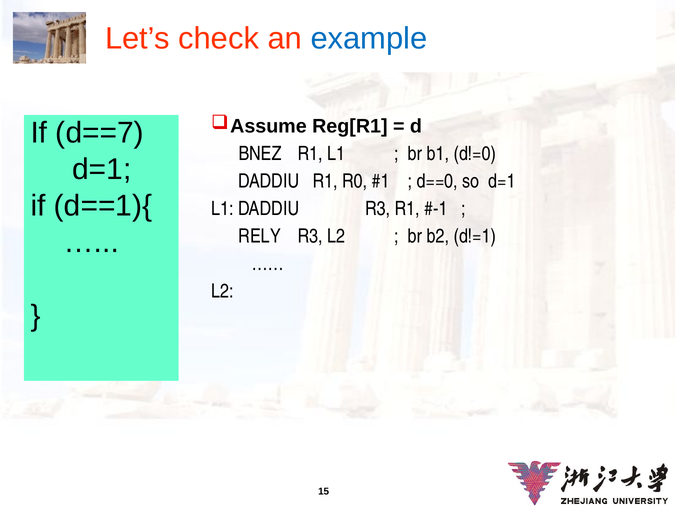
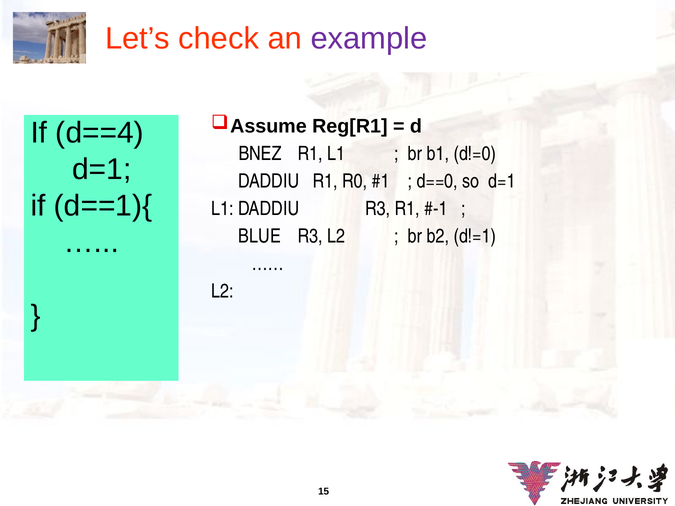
example colour: blue -> purple (369, 38)
d==7: d==7 -> d==4 (100, 133)
RELY: RELY -> BLUE (260, 236)
